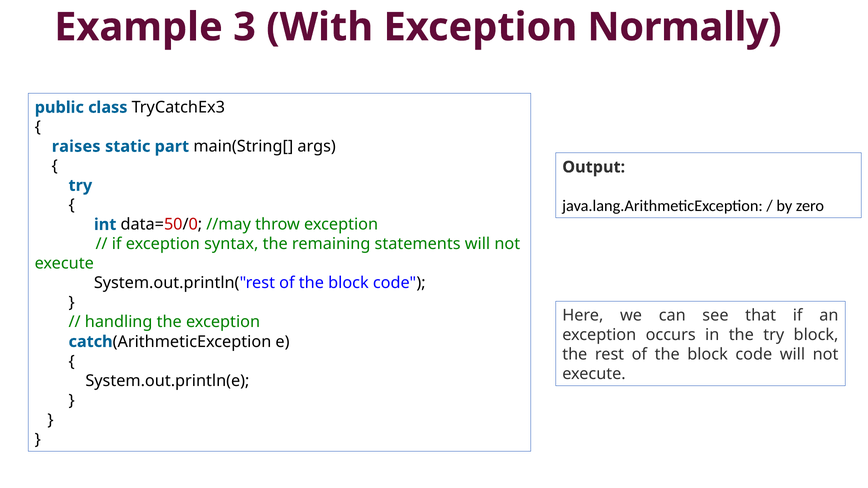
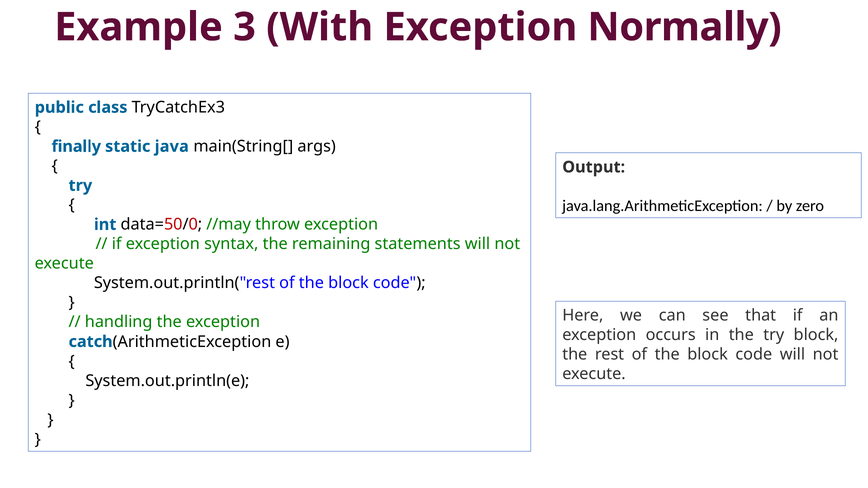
raises: raises -> finally (76, 147)
part: part -> java (172, 147)
